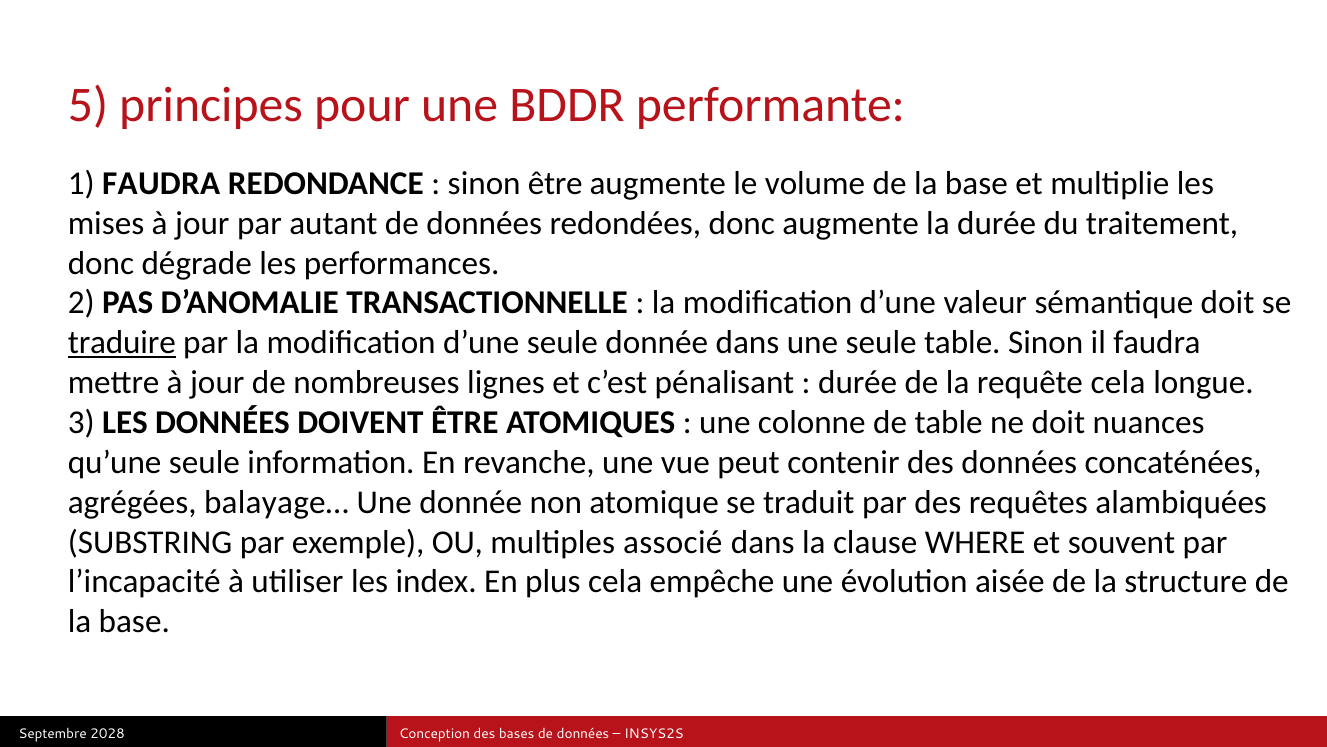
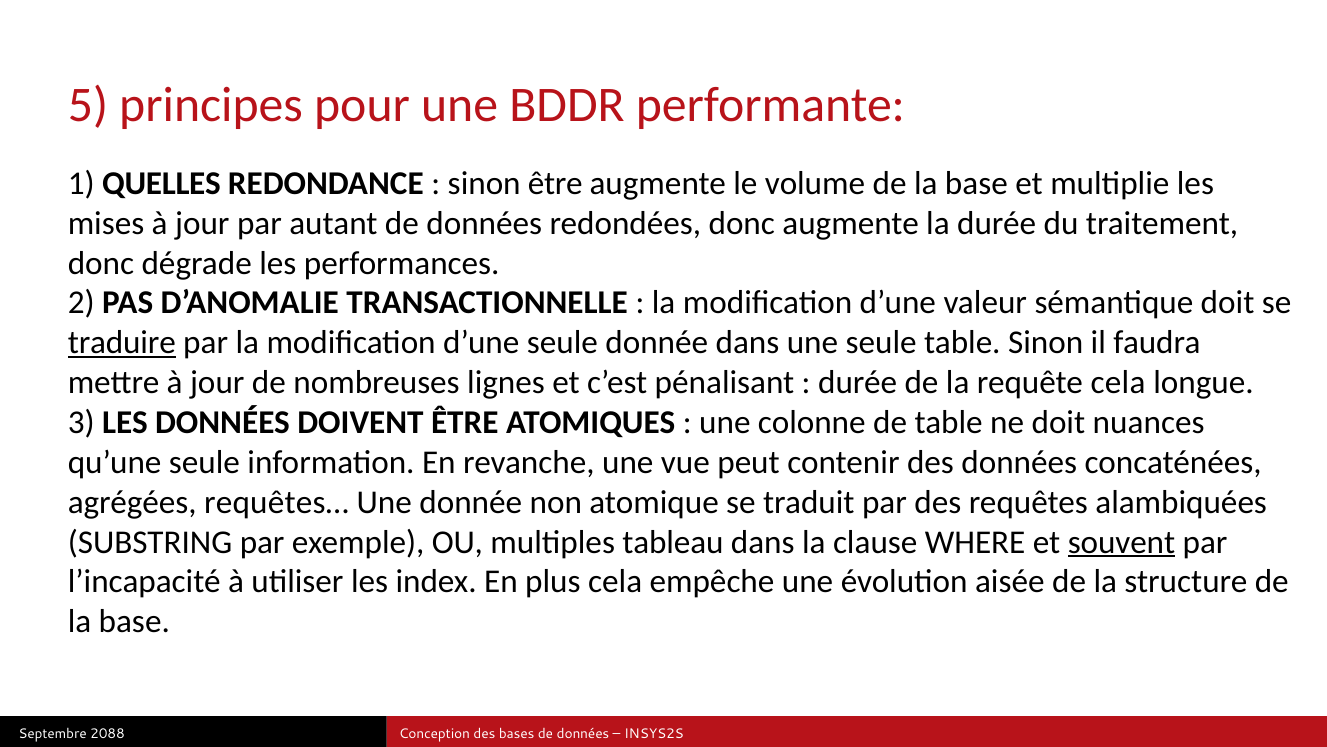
1 FAUDRA: FAUDRA -> QUELLES (161, 183)
balayage…: balayage… -> requêtes… (276, 502)
associé: associé -> tableau (673, 542)
souvent underline: none -> present (1121, 542)
2028: 2028 -> 2088 (107, 733)
